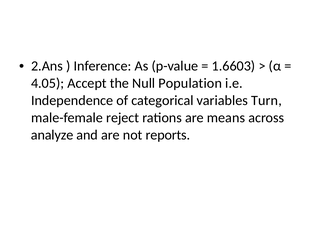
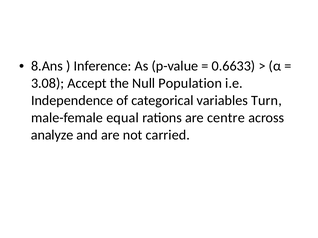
2.Ans: 2.Ans -> 8.Ans (47, 66)
1.6603: 1.6603 -> 0.6633 (233, 66)
4.05: 4.05 -> 3.08 (48, 83)
reject: reject -> equal (123, 118)
means: means -> centre (226, 118)
reports: reports -> carried (168, 135)
